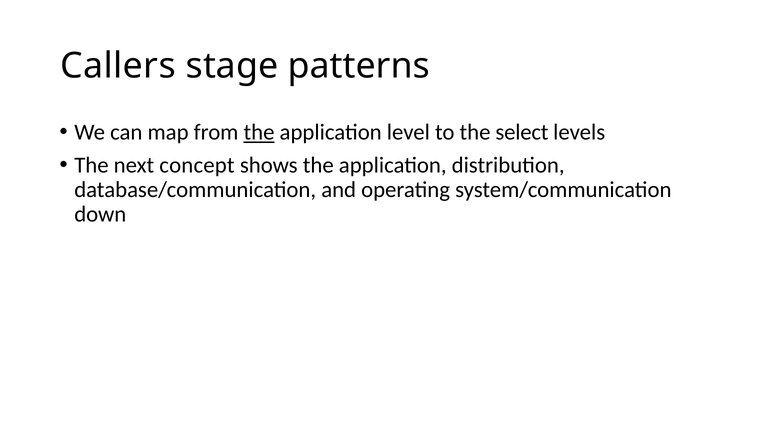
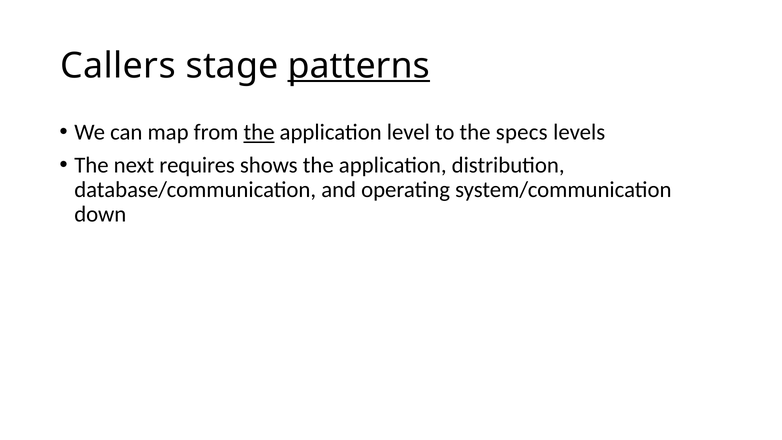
patterns underline: none -> present (359, 66)
select: select -> specs (522, 132)
concept: concept -> requires (197, 165)
